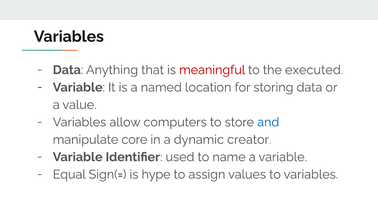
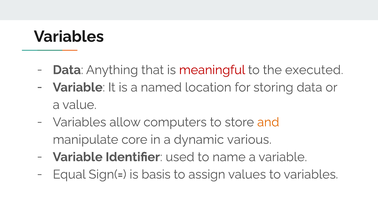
and colour: blue -> orange (268, 122)
creator: creator -> various (249, 139)
hype: hype -> basis (156, 174)
